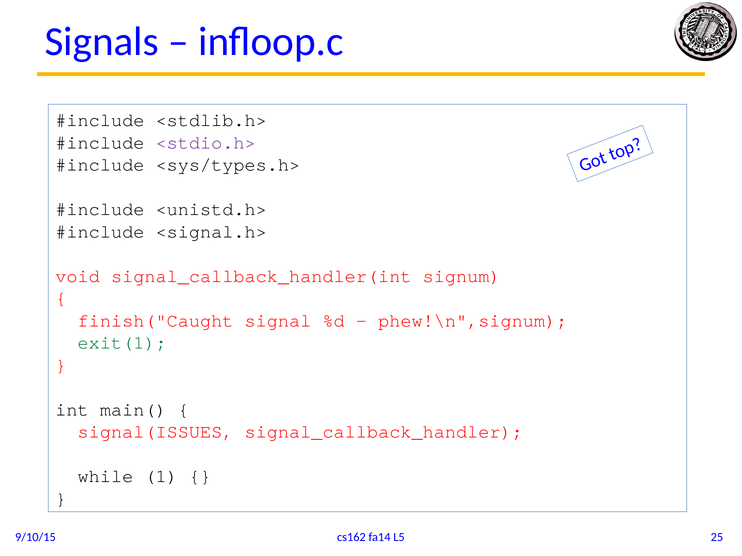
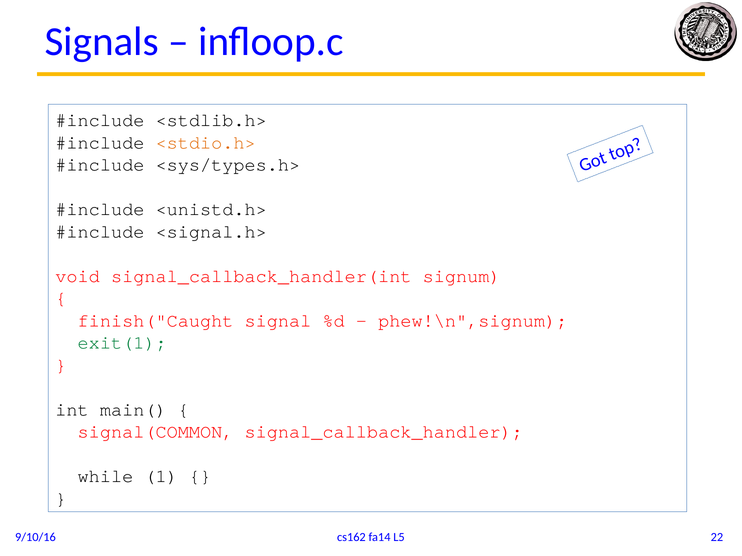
<stdio.h> colour: purple -> orange (206, 143)
signal(ISSUES: signal(ISSUES -> signal(COMMON (156, 432)
25: 25 -> 22 (717, 537)
9/10/15: 9/10/15 -> 9/10/16 (35, 538)
